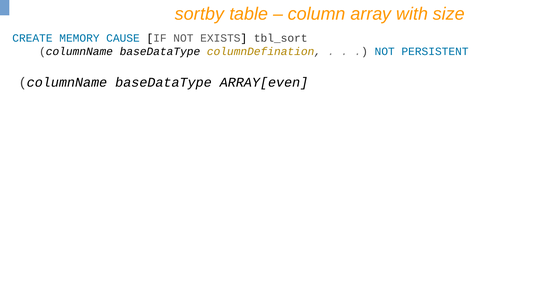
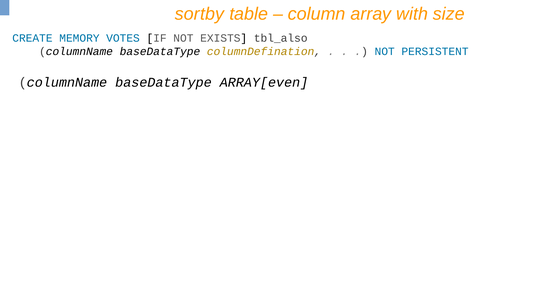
CAUSE: CAUSE -> VOTES (123, 38)
tbl_sort: tbl_sort -> tbl_also (281, 38)
